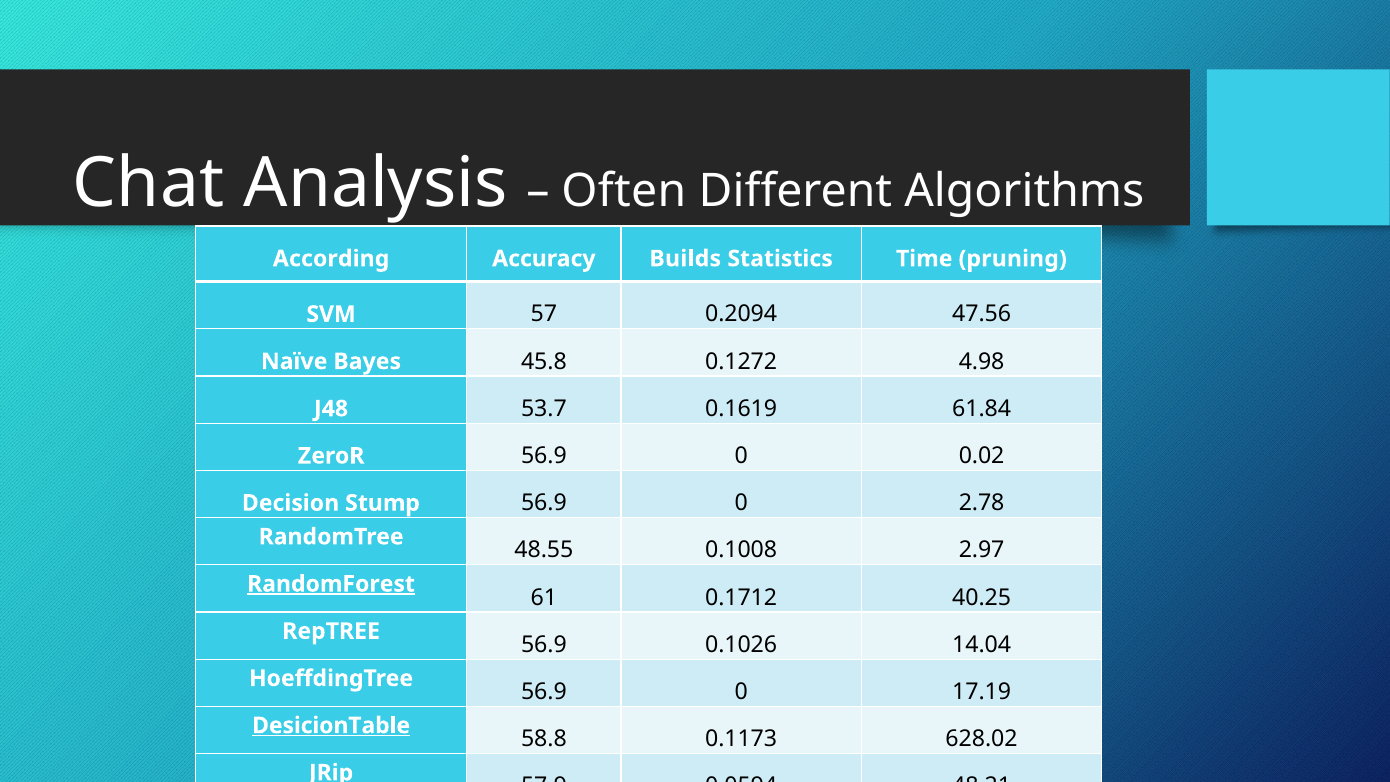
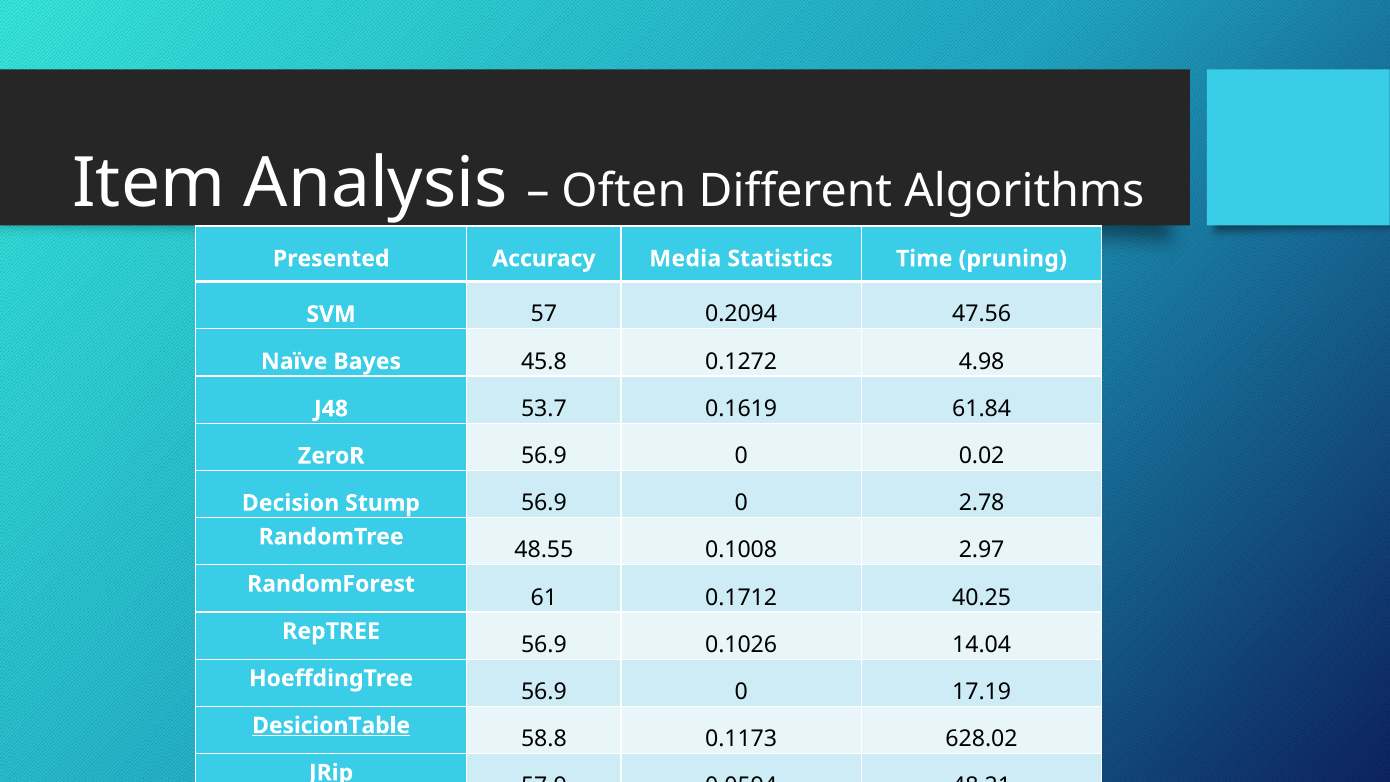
Chat: Chat -> Item (149, 183)
According: According -> Presented (331, 259)
Builds: Builds -> Media (685, 259)
RandomForest underline: present -> none (331, 584)
